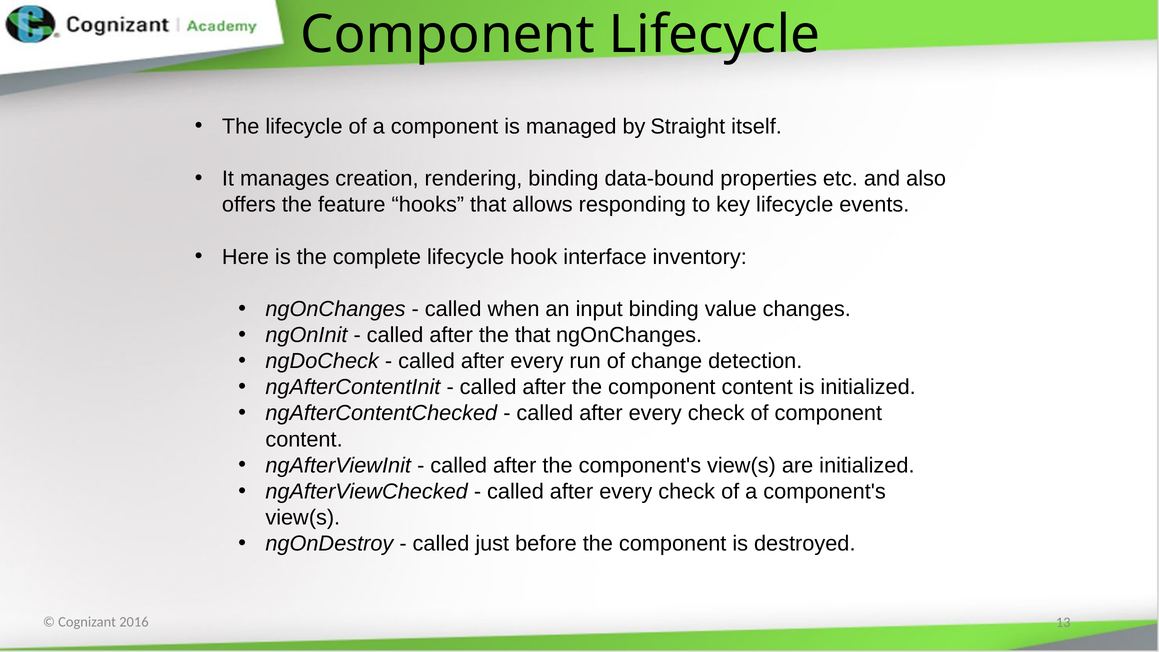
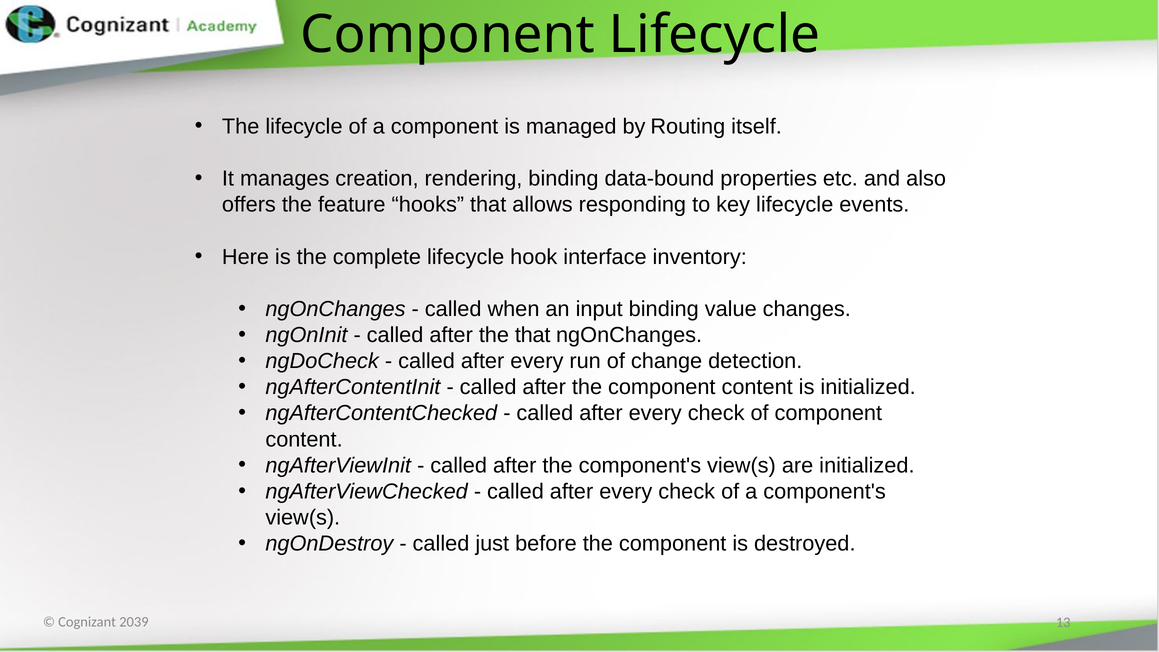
Straight: Straight -> Routing (688, 126)
2016: 2016 -> 2039 (134, 622)
